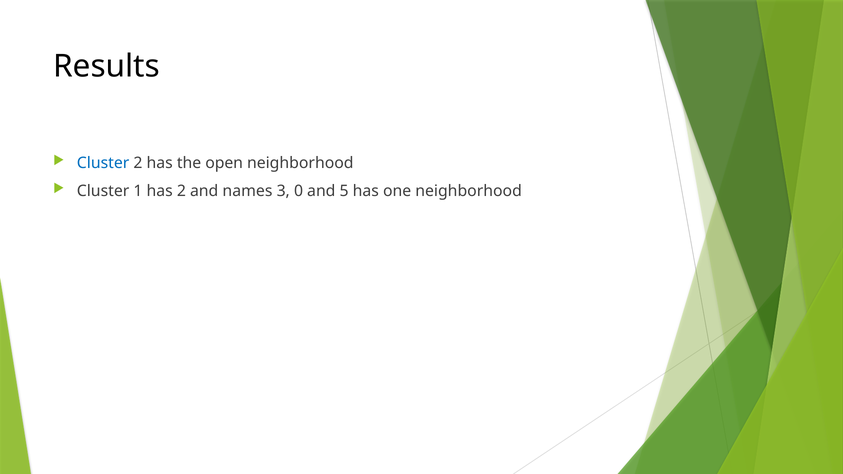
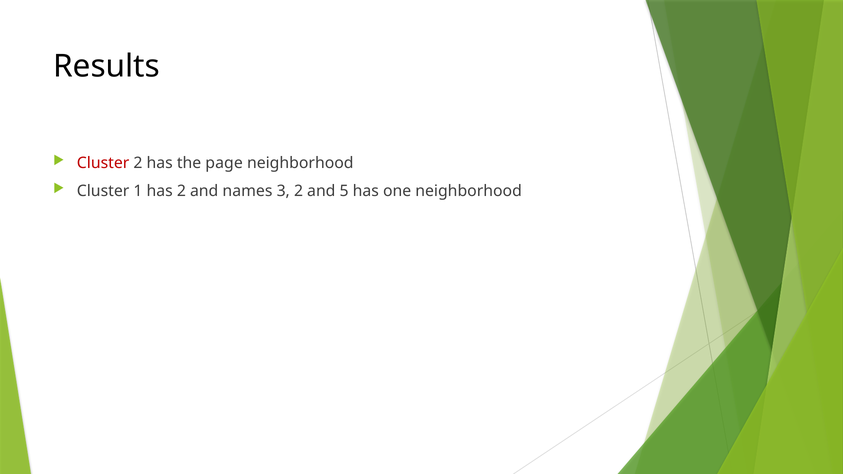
Cluster colour: blue -> red (103, 163)
open: open -> page (224, 163)
3 0: 0 -> 2 (299, 191)
